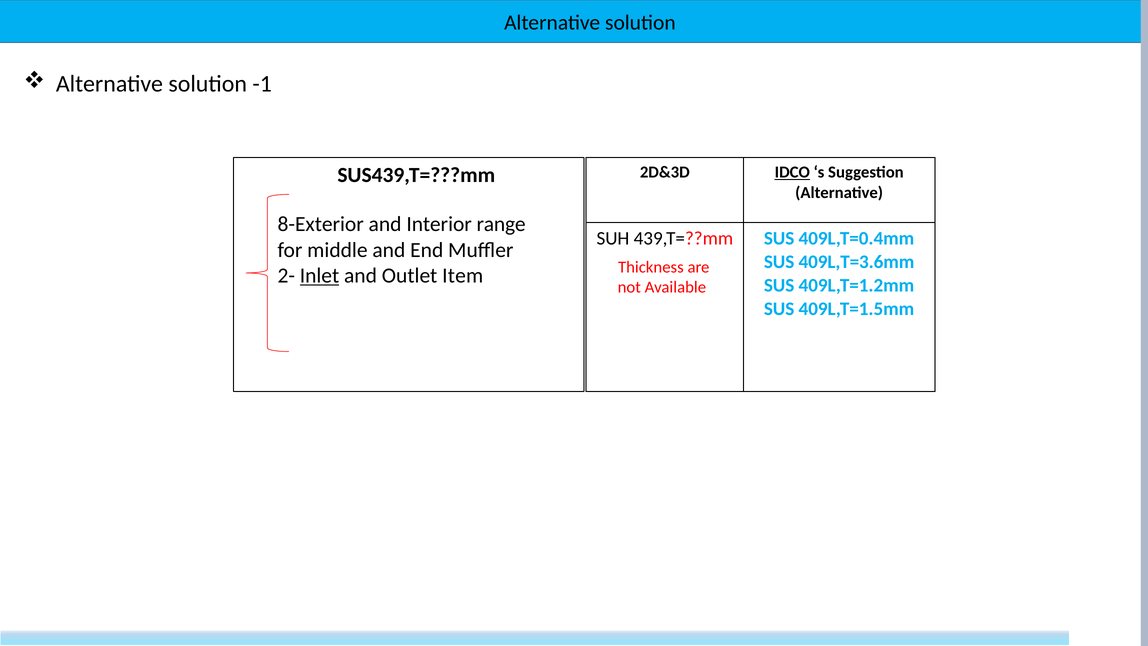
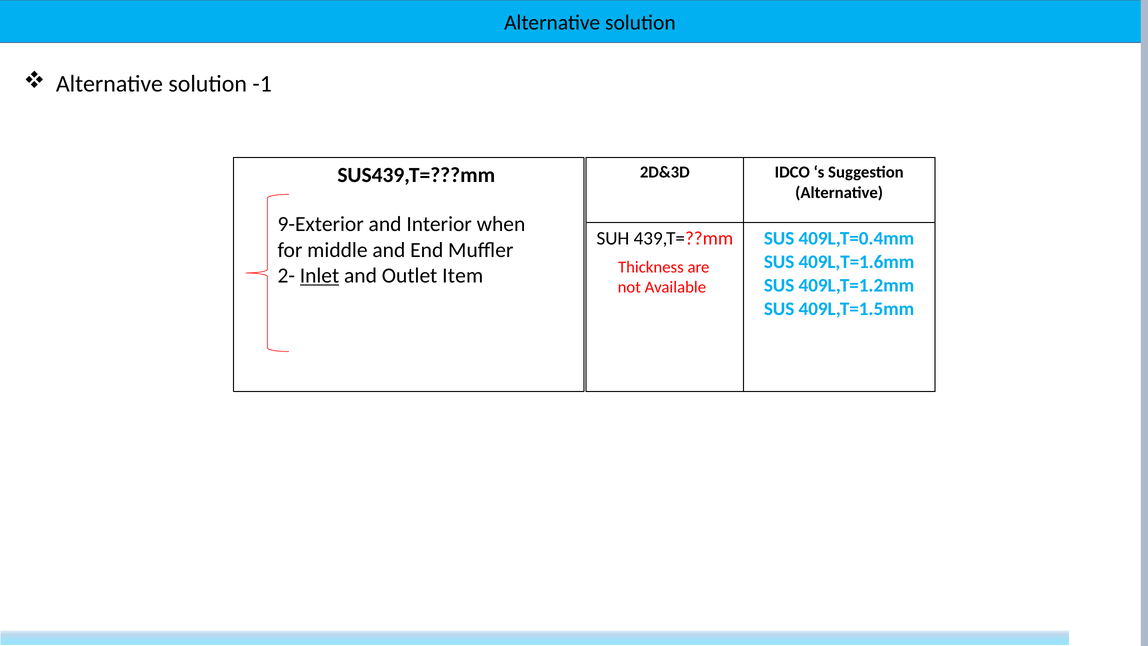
IDCO underline: present -> none (792, 172)
8-Exterior: 8-Exterior -> 9-Exterior (321, 224)
range: range -> when (501, 224)
409L,T=3.6mm: 409L,T=3.6mm -> 409L,T=1.6mm (856, 262)
